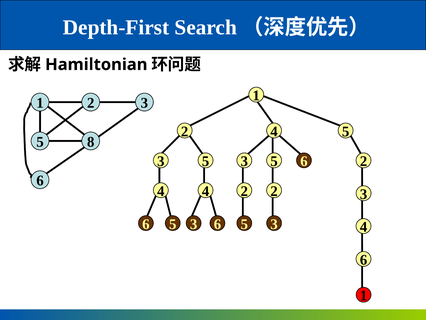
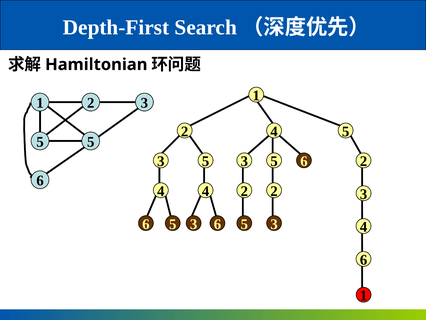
5 8: 8 -> 5 (91, 142)
